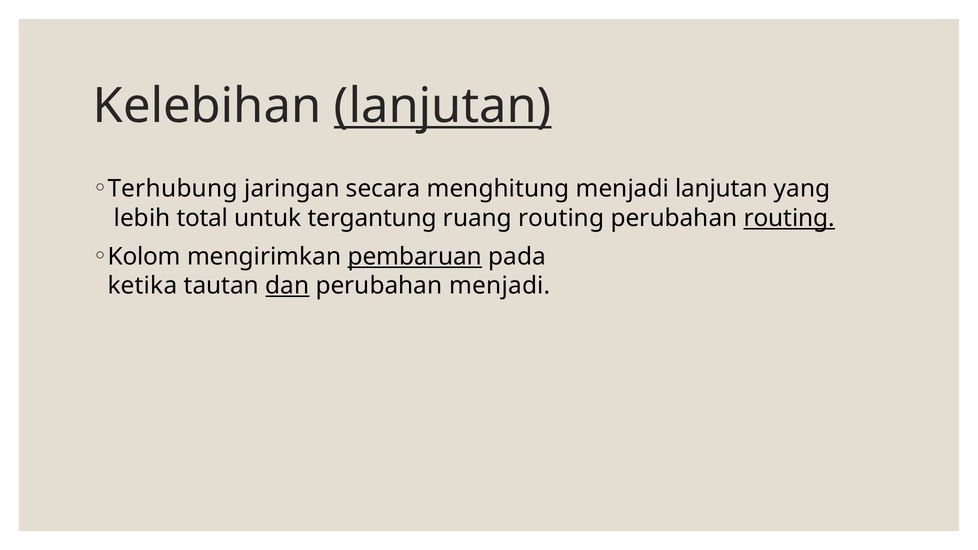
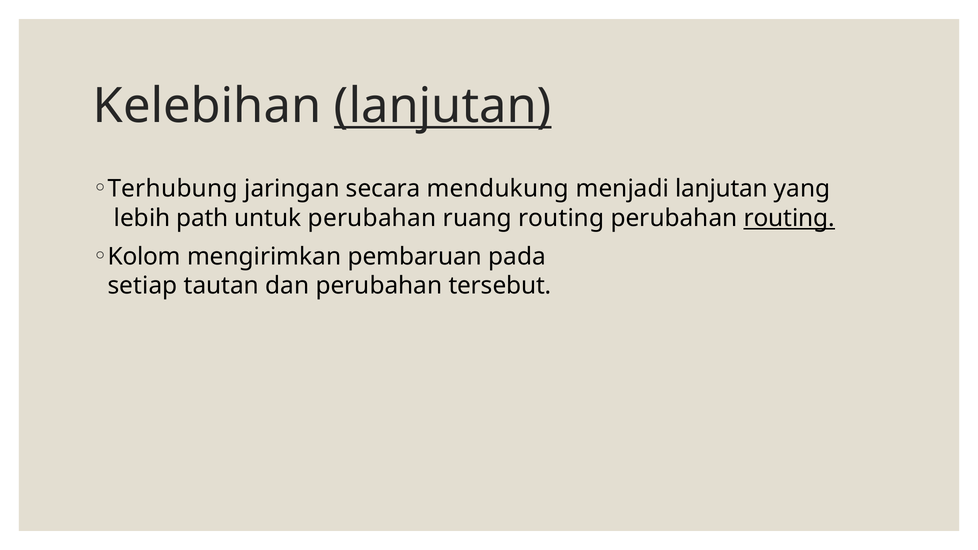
menghitung: menghitung -> mendukung (498, 189)
total: total -> path (202, 218)
untuk tergantung: tergantung -> perubahan (372, 218)
pembaruan underline: present -> none (415, 257)
ketika: ketika -> setiap (142, 286)
dan underline: present -> none (287, 286)
perubahan menjadi: menjadi -> tersebut (500, 286)
